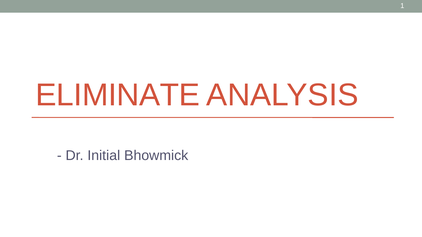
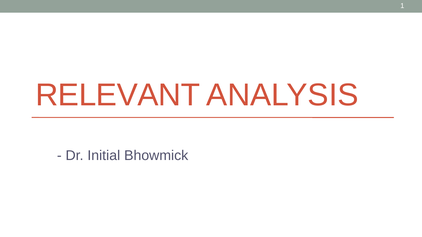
ELIMINATE: ELIMINATE -> RELEVANT (118, 95)
